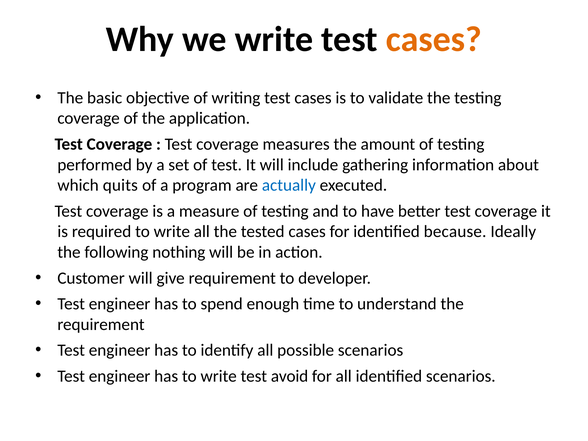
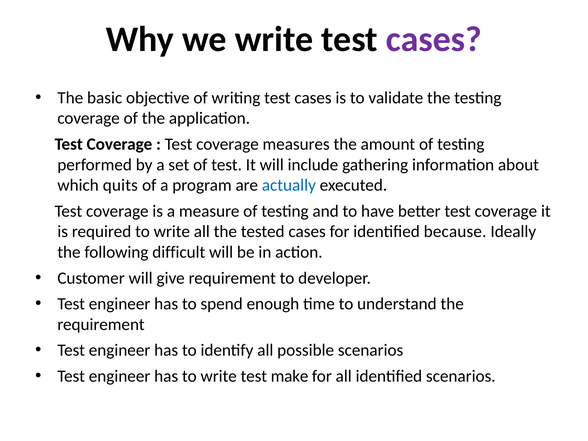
cases colour: orange -> purple (434, 39)
nothing: nothing -> difficult (179, 252)
avoid: avoid -> make (290, 376)
